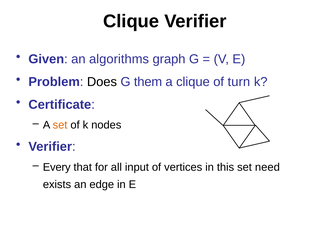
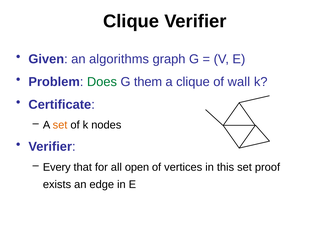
Does colour: black -> green (102, 82)
turn: turn -> wall (239, 82)
input: input -> open (137, 167)
need: need -> proof (267, 167)
